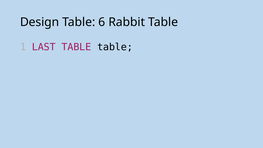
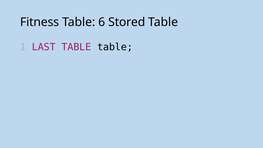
Design: Design -> Fitness (40, 22)
Rabbit: Rabbit -> Stored (127, 22)
